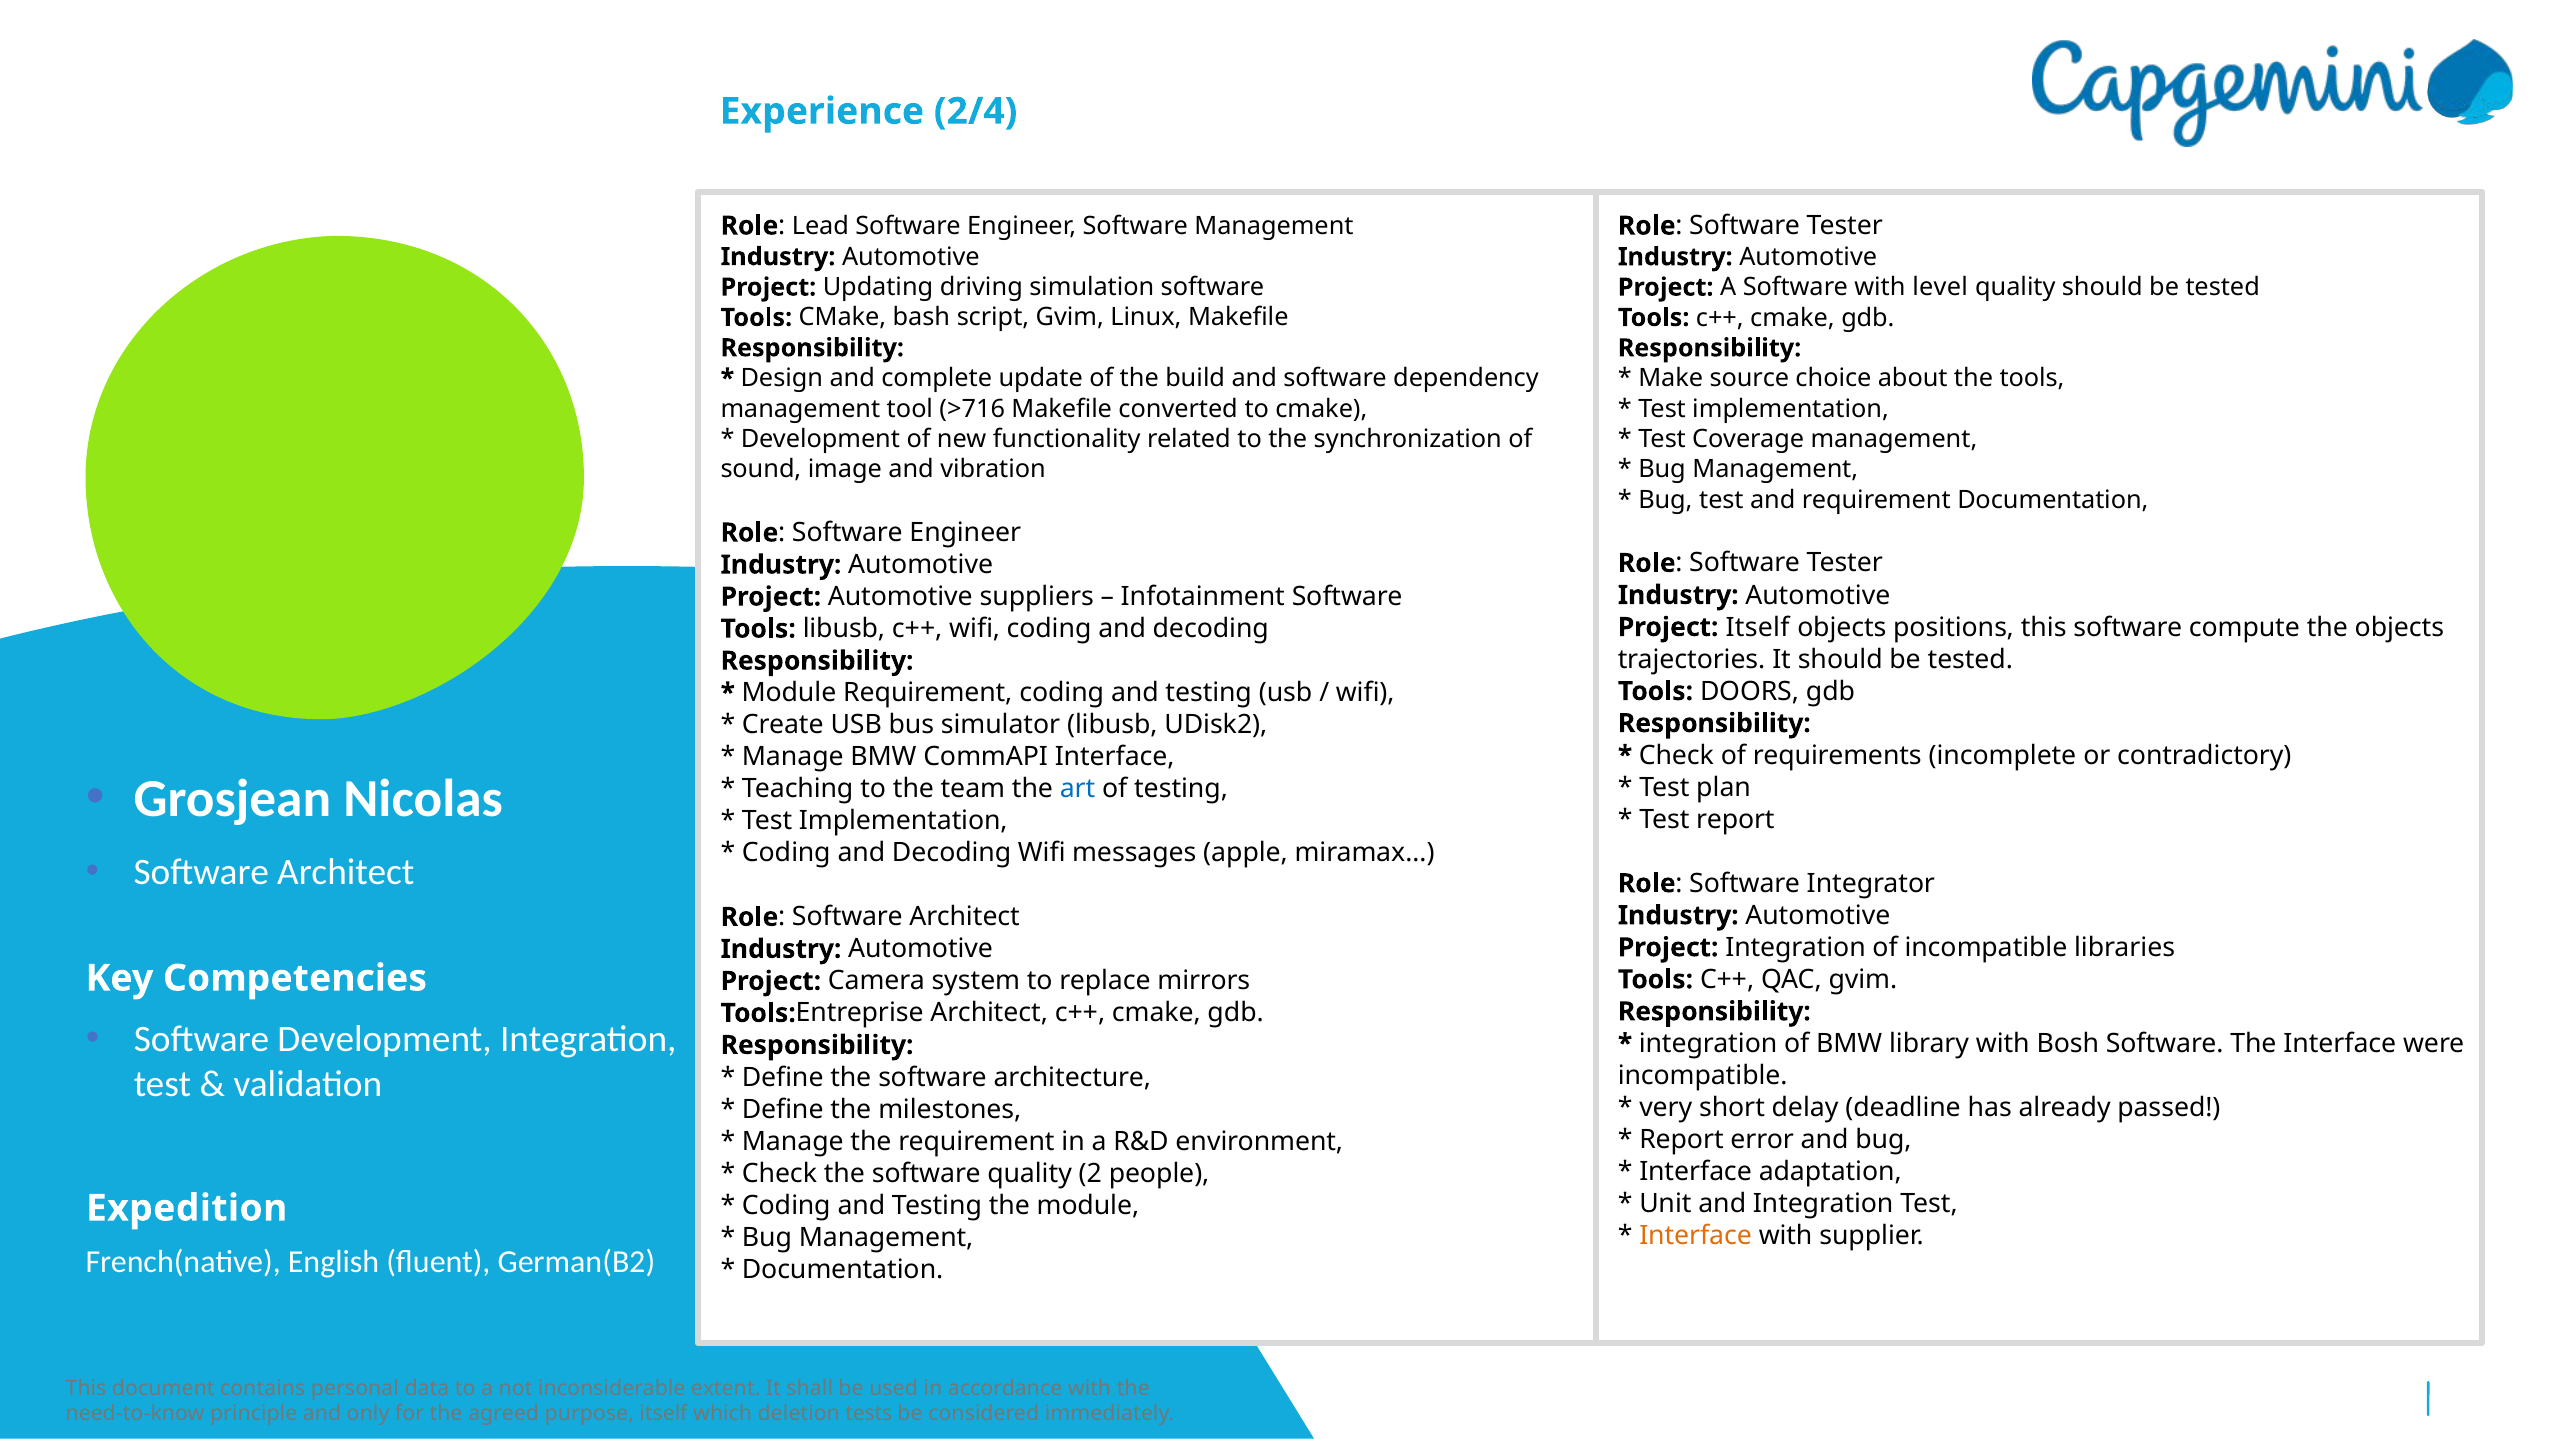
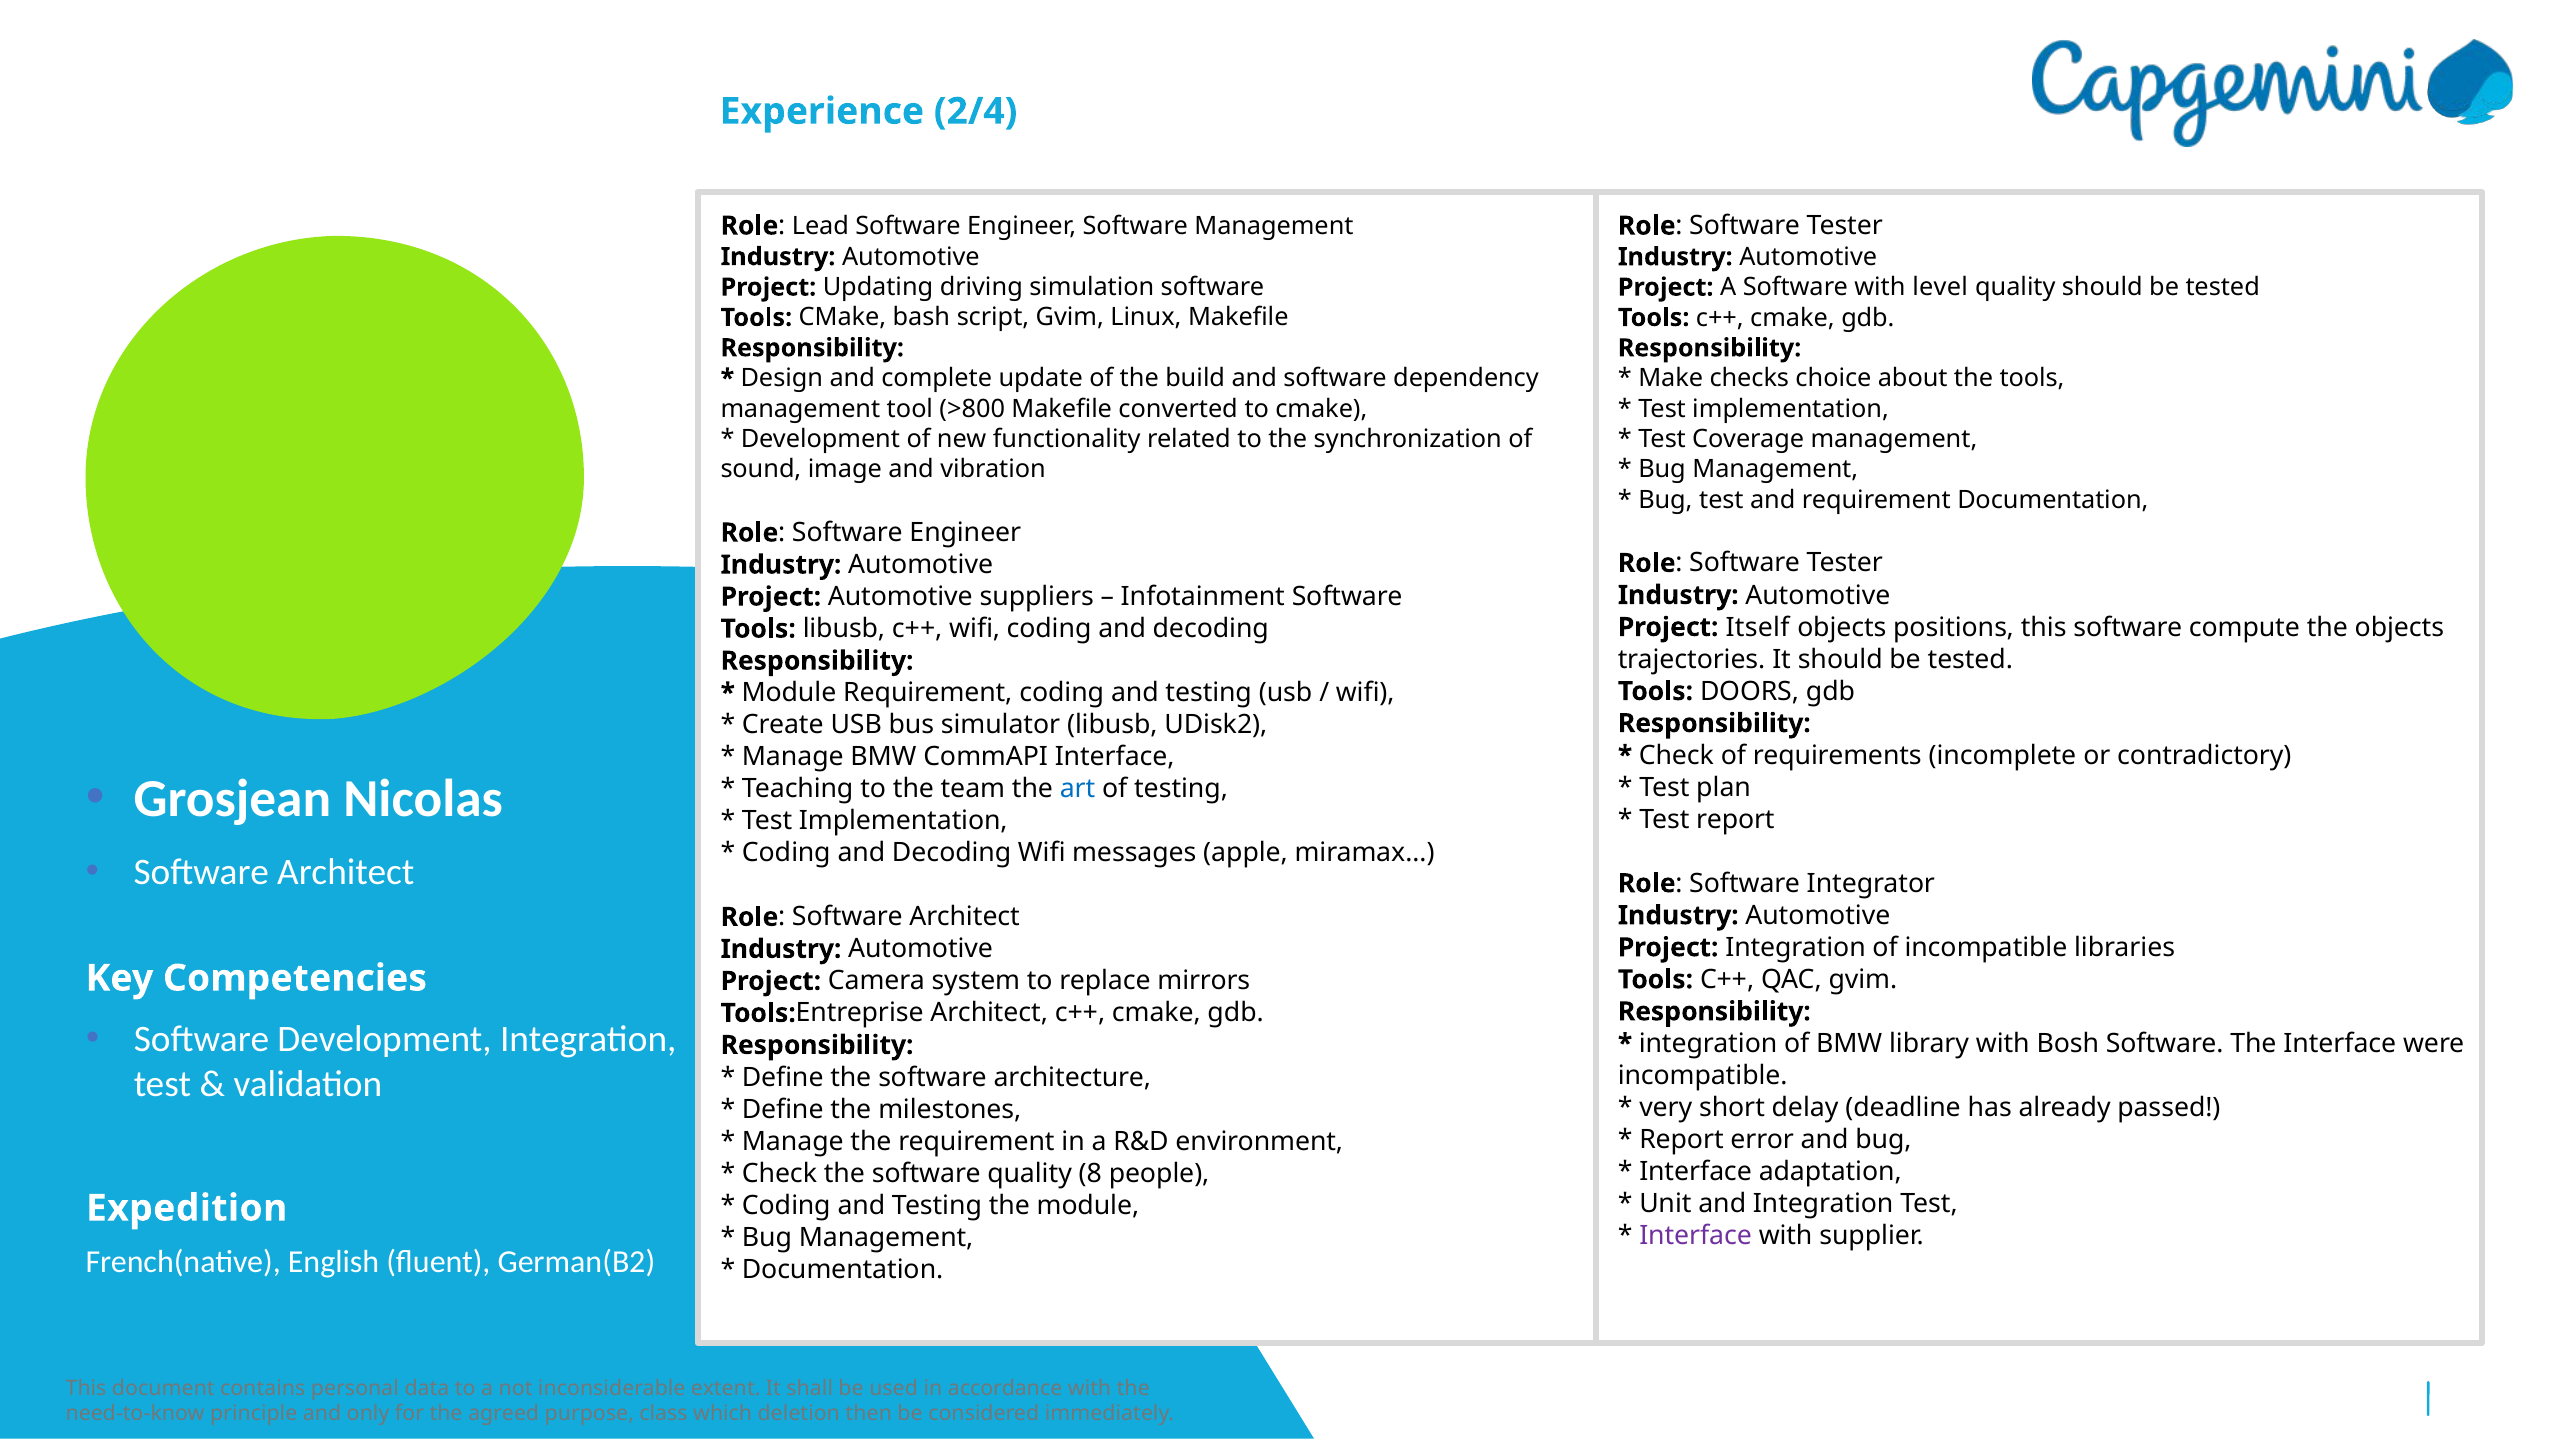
source: source -> checks (1749, 379)
>716: >716 -> >800 (972, 409)
2: 2 -> 8 (1090, 1174)
Interface colour: orange -> purple (1696, 1236)
purpose itself: itself -> class (663, 1414)
tests: tests -> then (869, 1414)
